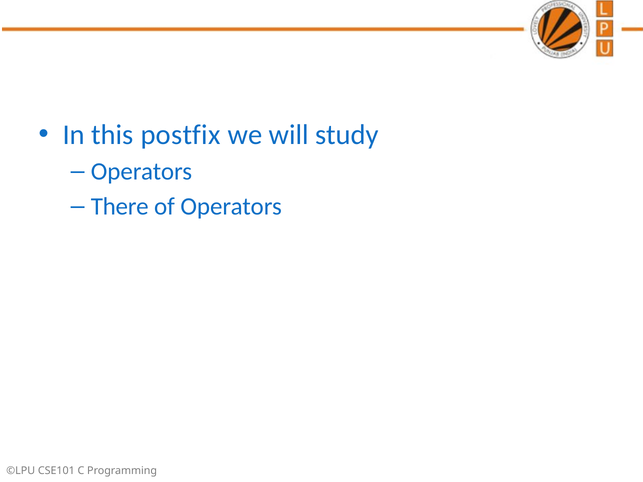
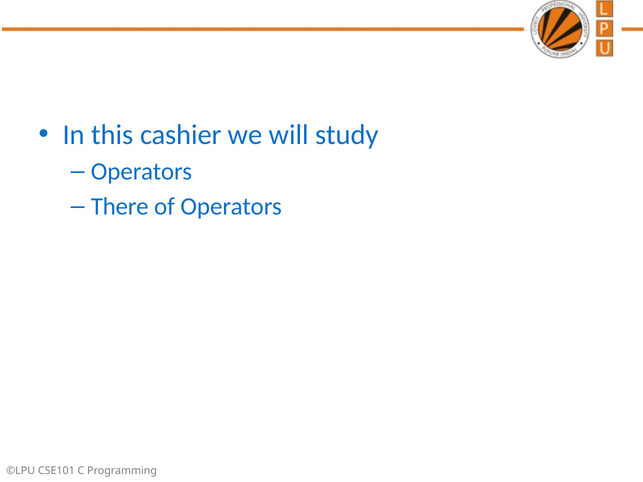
postfix: postfix -> cashier (181, 135)
